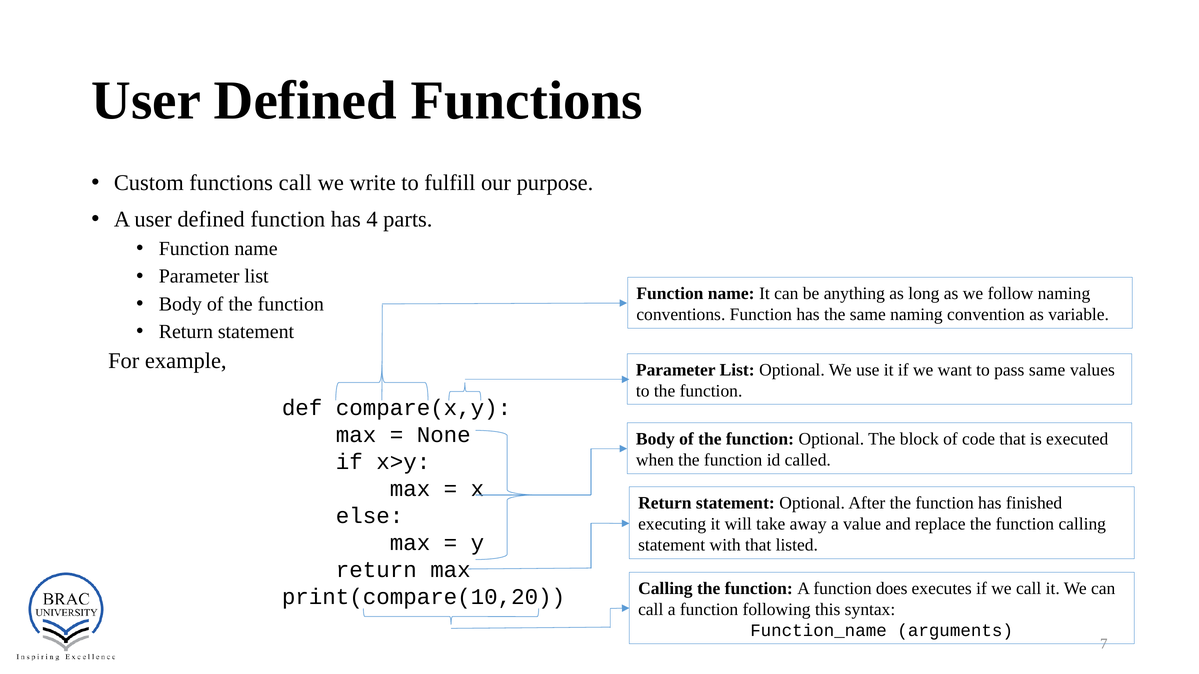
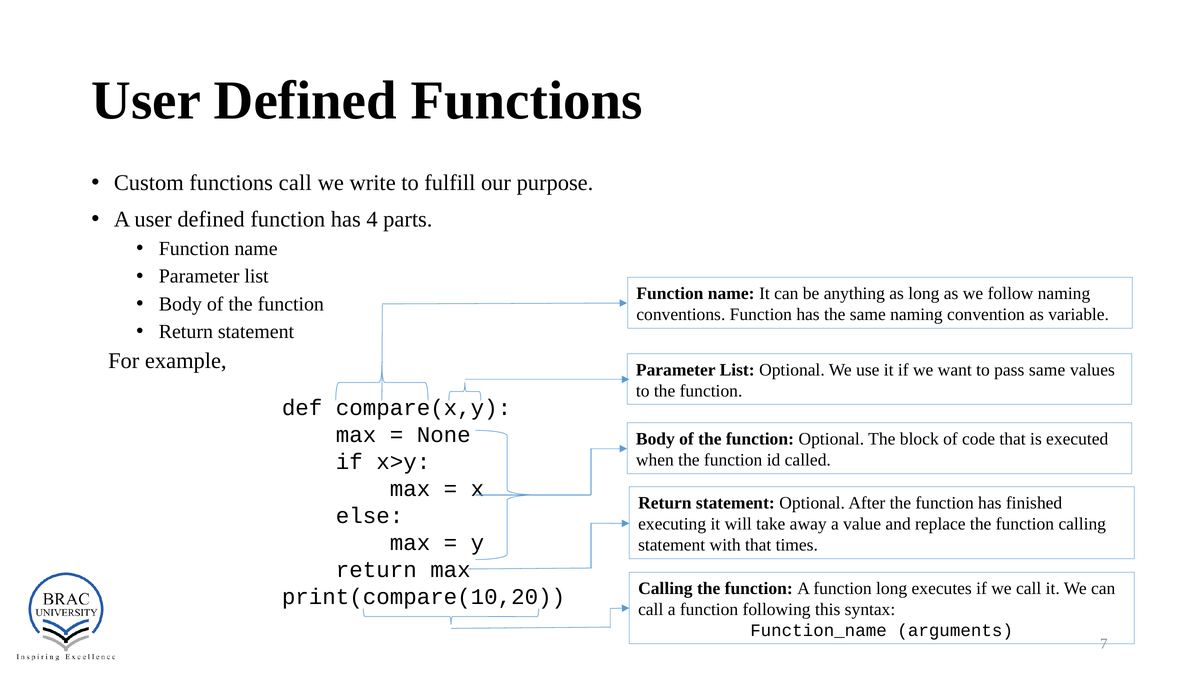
listed: listed -> times (797, 545)
function does: does -> long (892, 589)
